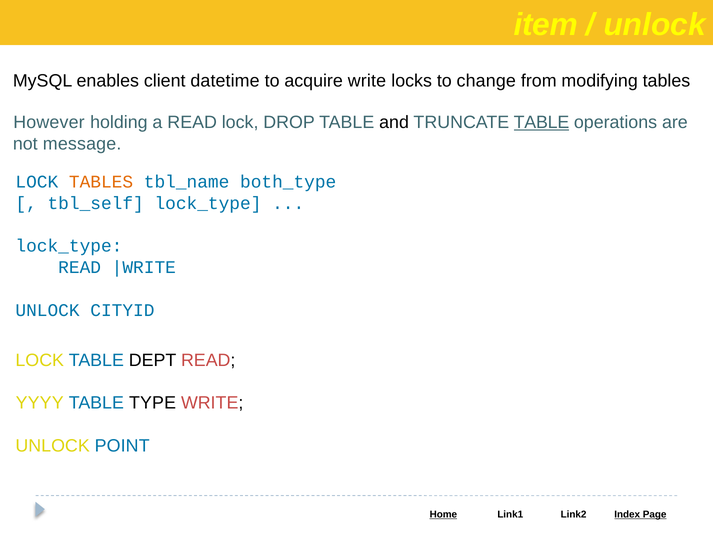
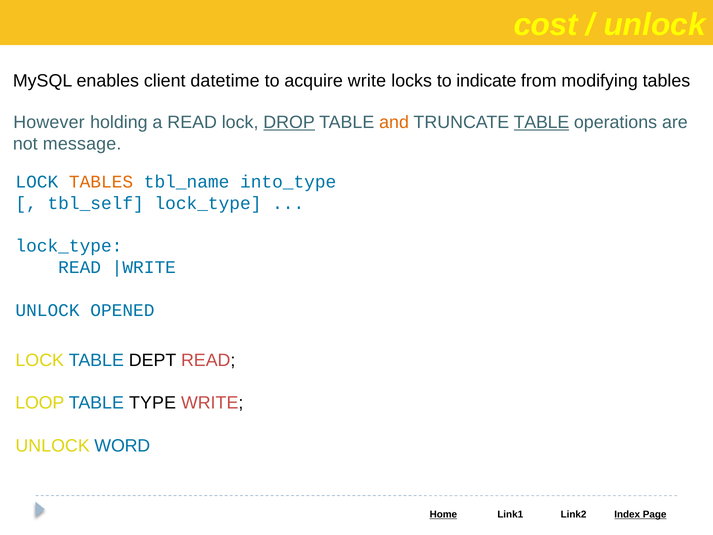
item: item -> cost (546, 25)
change: change -> indicate (486, 81)
DROP underline: none -> present (289, 122)
and colour: black -> orange (394, 122)
both_type: both_type -> into_type (288, 182)
CITYID: CITYID -> OPENED (122, 310)
YYYY: YYYY -> LOOP (40, 403)
POINT: POINT -> WORD (122, 446)
